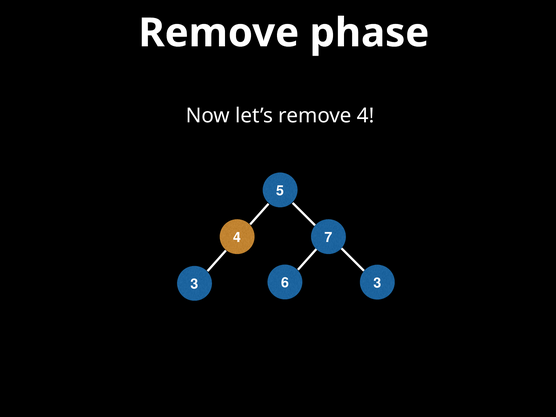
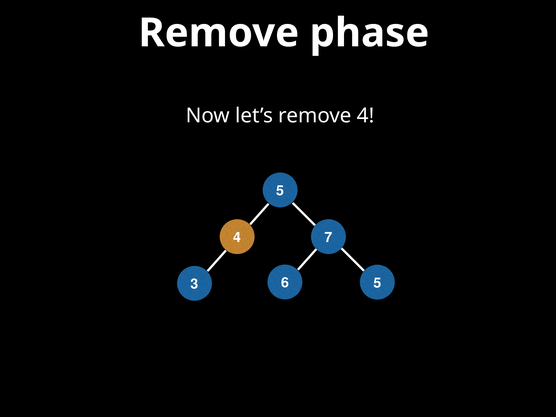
3: 3 -> 5 (377, 283)
